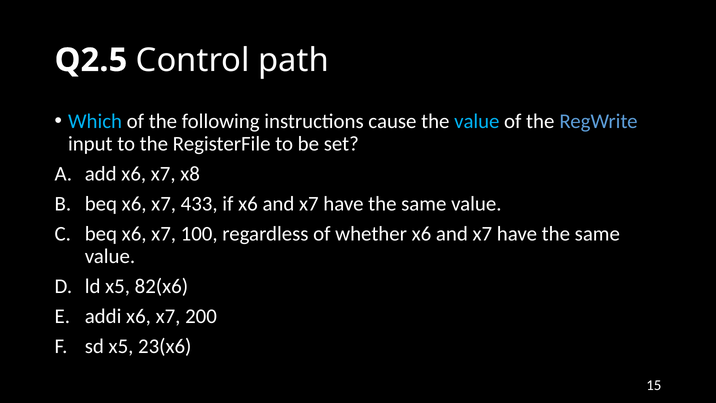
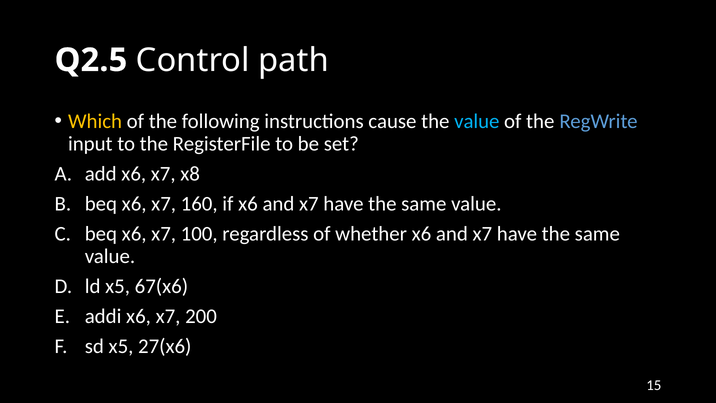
Which colour: light blue -> yellow (95, 121)
433: 433 -> 160 (199, 204)
82(x6: 82(x6 -> 67(x6 (161, 286)
23(x6: 23(x6 -> 27(x6 (165, 346)
